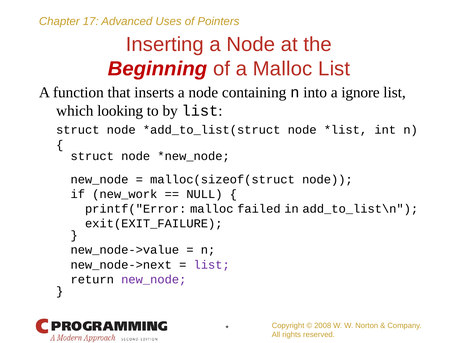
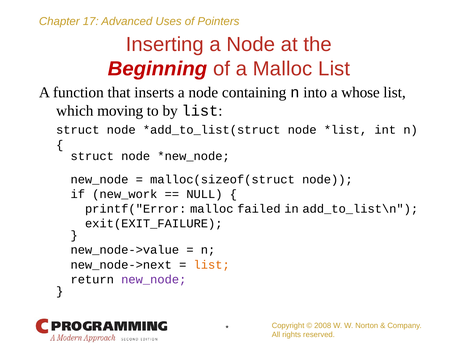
ignore: ignore -> whose (361, 93)
looking: looking -> moving (120, 111)
list colour: purple -> orange (212, 265)
